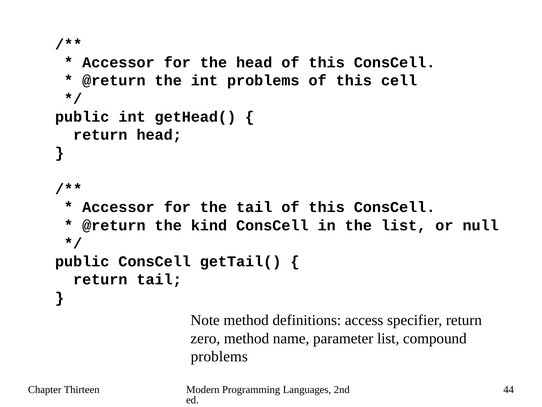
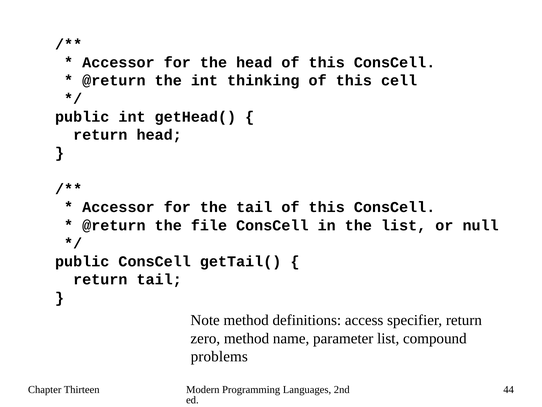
int problems: problems -> thinking (263, 81)
kind: kind -> file (209, 225)
